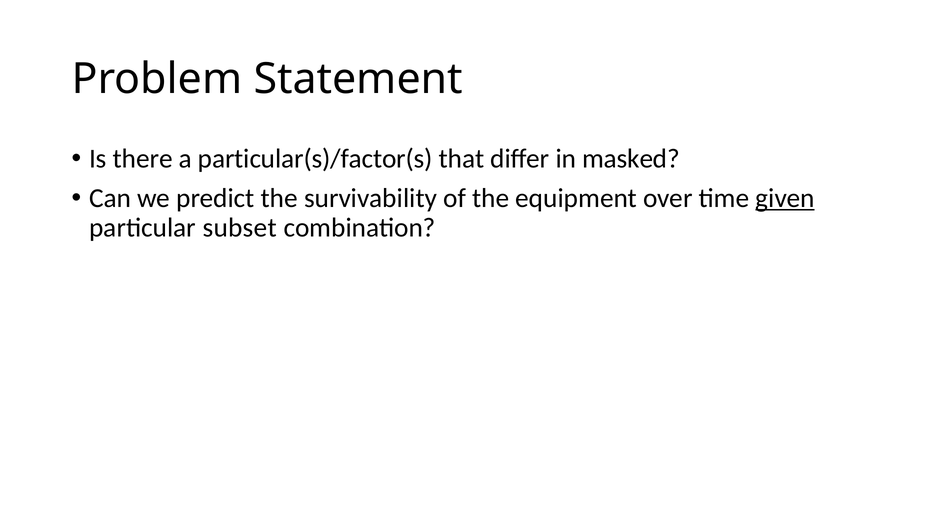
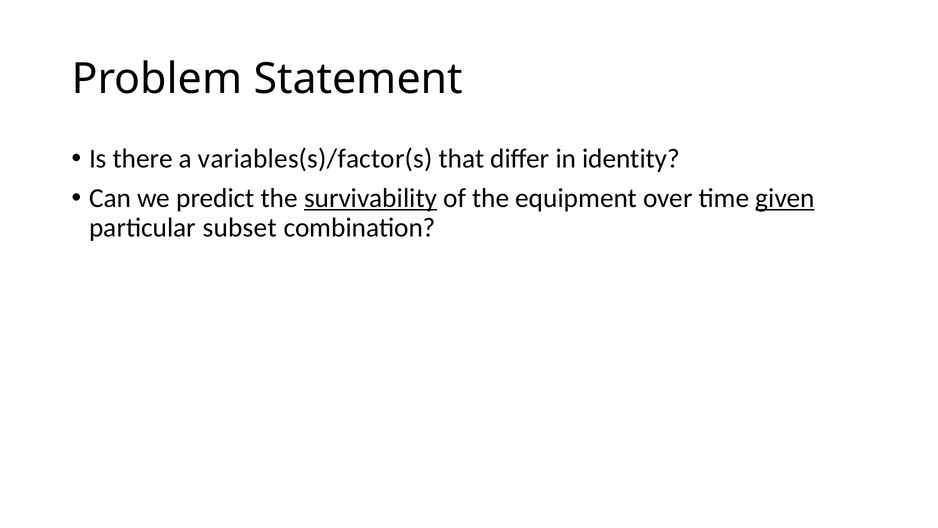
particular(s)/factor(s: particular(s)/factor(s -> variables(s)/factor(s (315, 159)
masked: masked -> identity (631, 159)
survivability underline: none -> present (371, 198)
